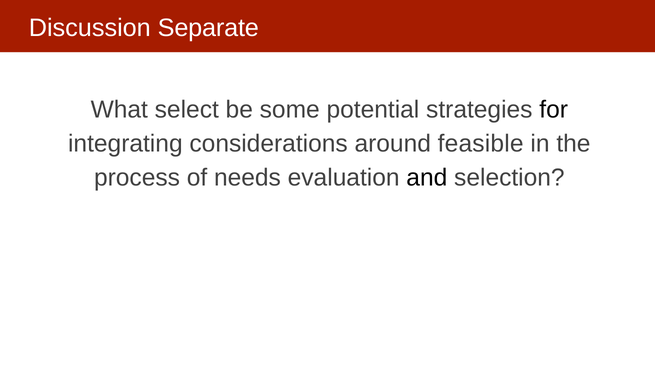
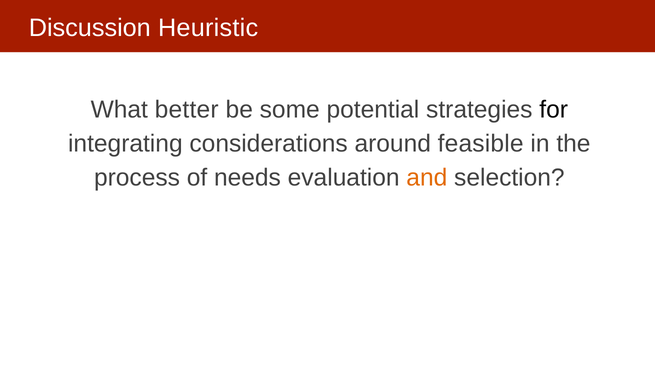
Separate: Separate -> Heuristic (208, 28)
select: select -> better (187, 110)
and colour: black -> orange (427, 178)
